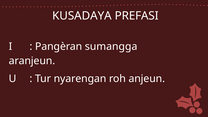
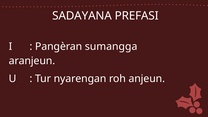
KUSADAYA: KUSADAYA -> SADAYANA (82, 16)
